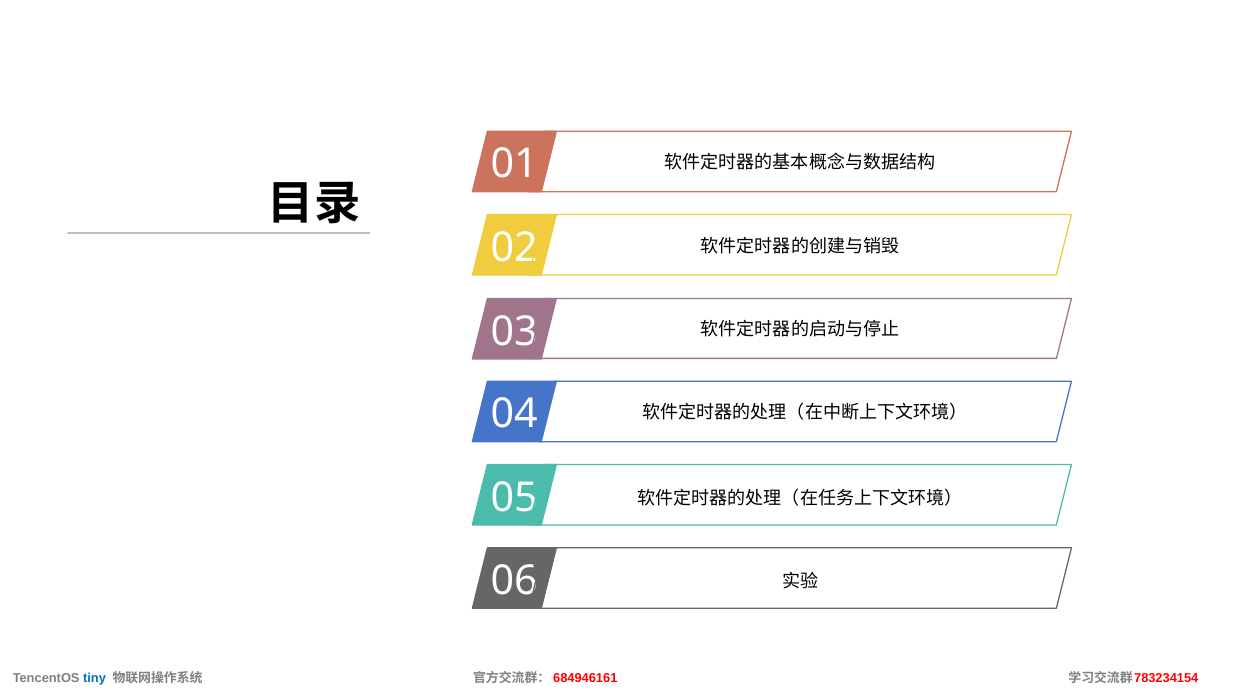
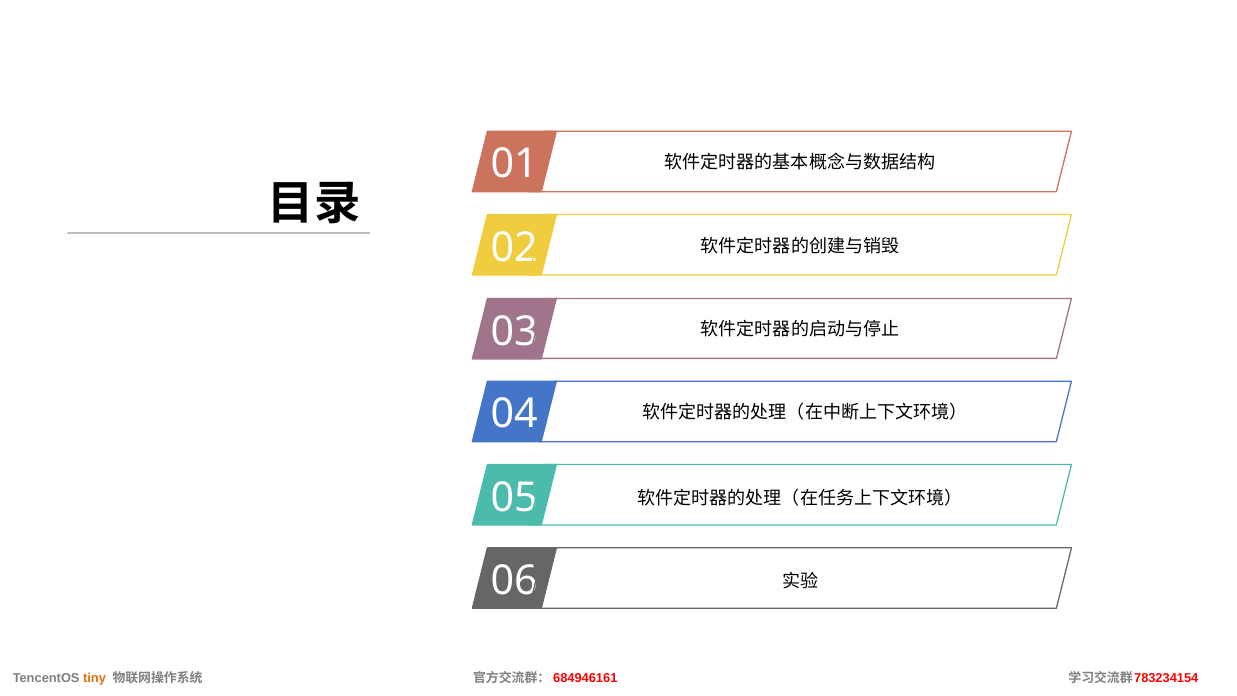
tiny colour: blue -> orange (95, 678)
